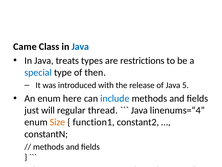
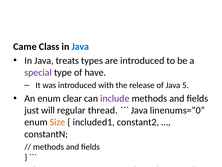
are restrictions: restrictions -> introduced (142, 60)
special colour: blue -> purple (38, 72)
then: then -> have (95, 72)
here: here -> clear (72, 98)
include colour: blue -> purple (115, 98)
linenums=“4: linenums=“4 -> linenums=“0 (177, 110)
function1: function1 -> included1 (94, 122)
